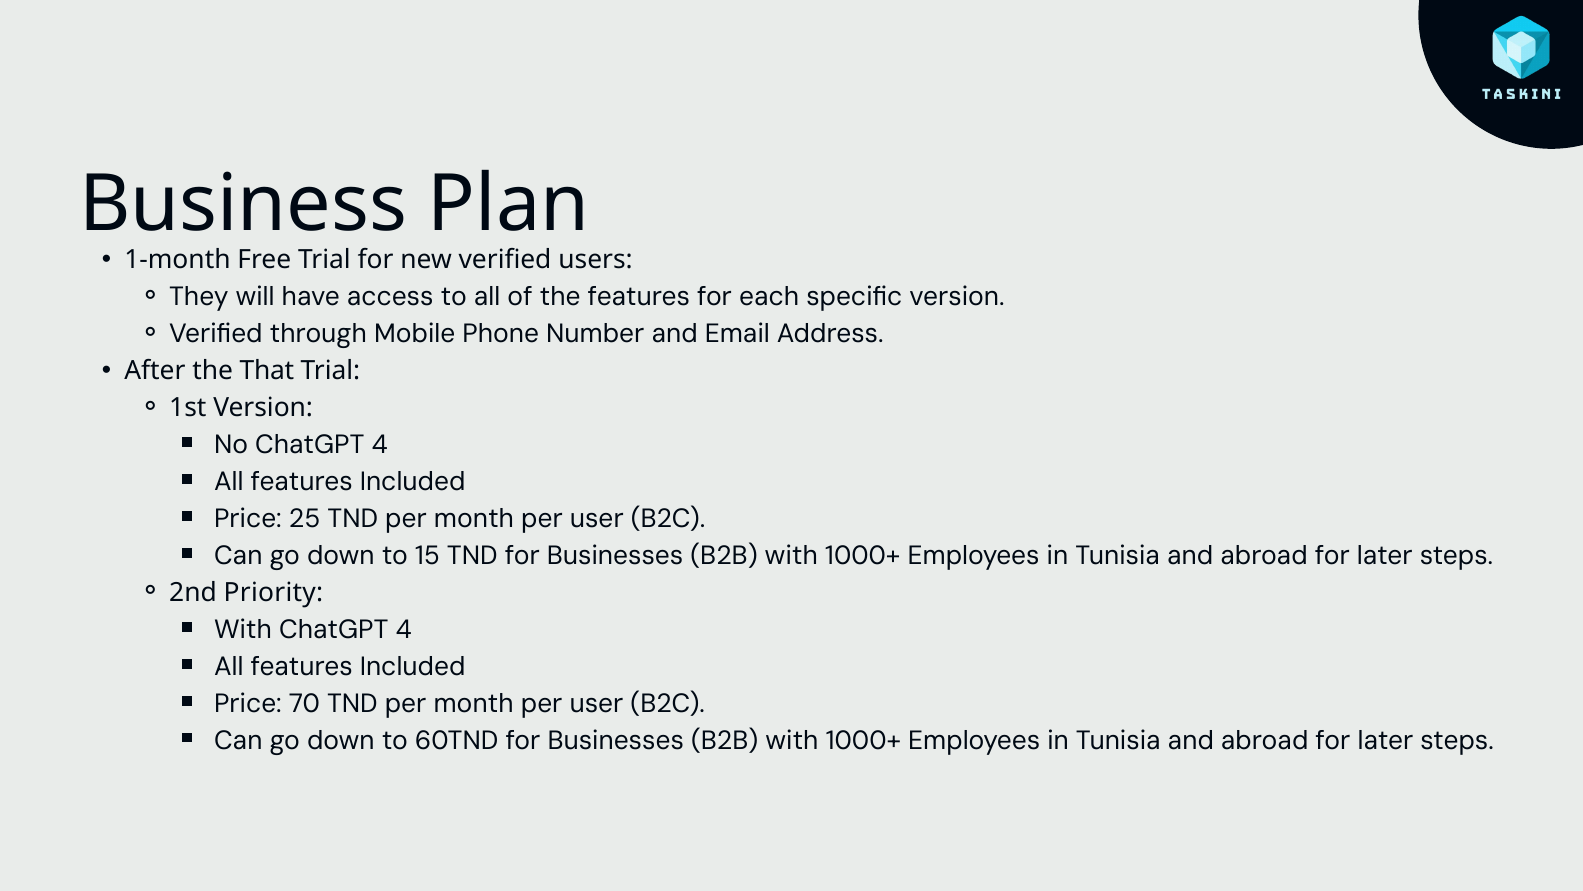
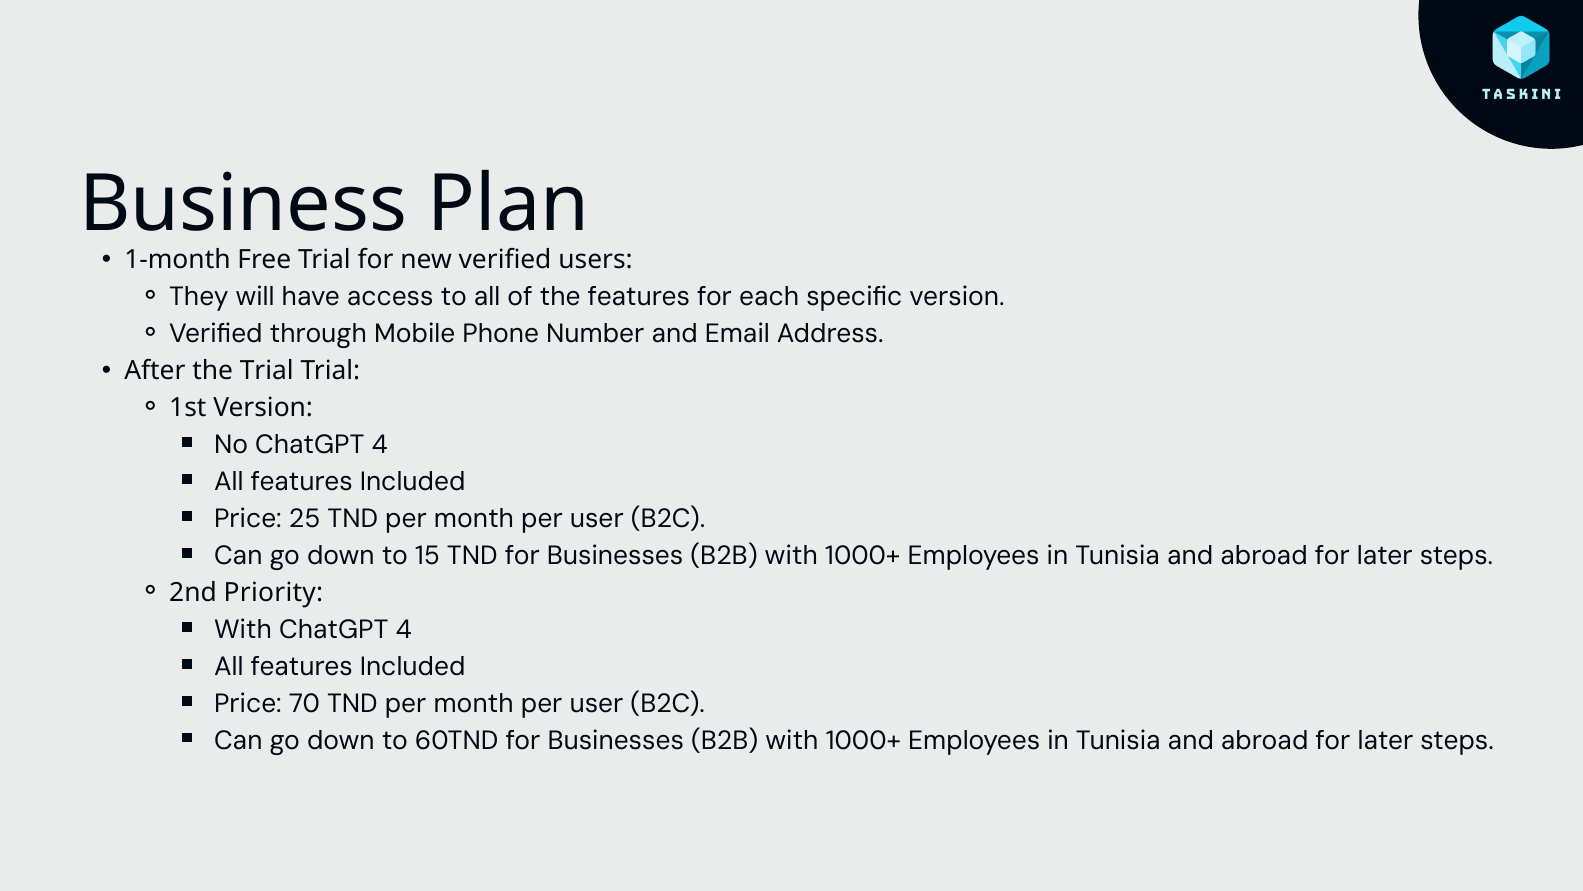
the That: That -> Trial (267, 371)
